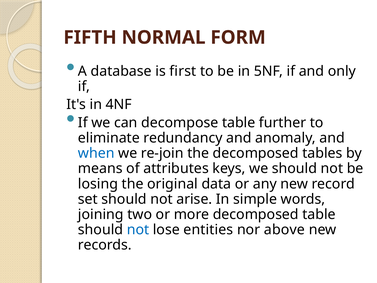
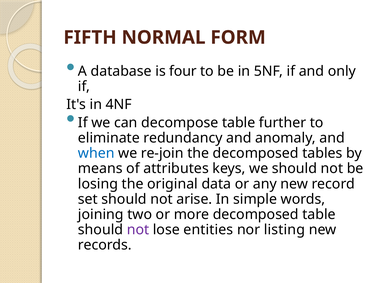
first: first -> four (183, 71)
not colour: blue -> purple (138, 230)
above: above -> listing (284, 230)
